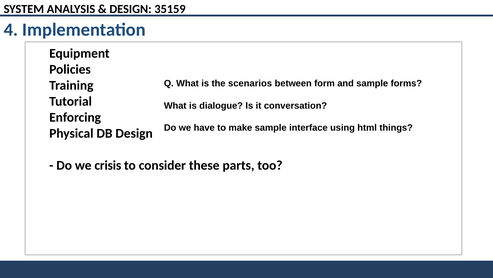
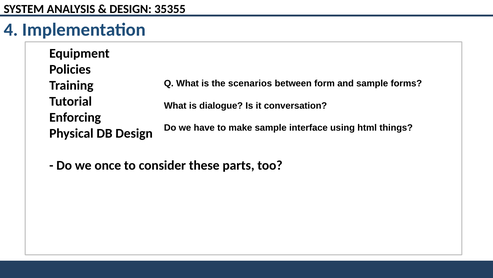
35159: 35159 -> 35355 (170, 9)
crisis: crisis -> once (108, 166)
